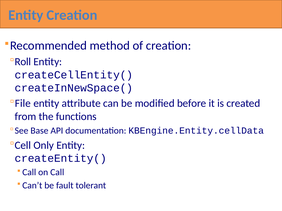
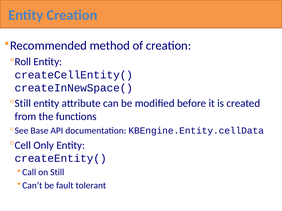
File: File -> Still (23, 104)
on Call: Call -> Still (57, 173)
